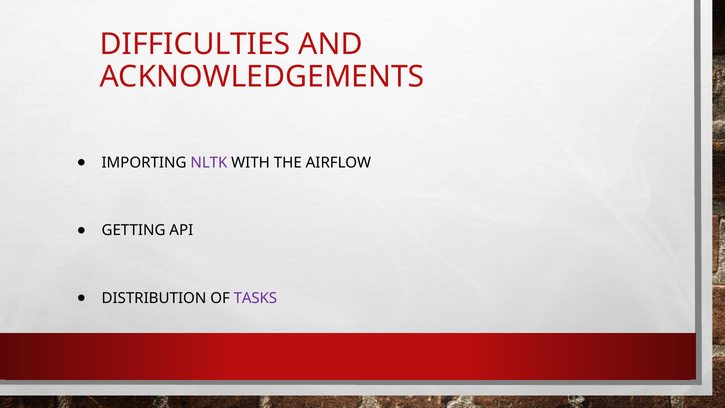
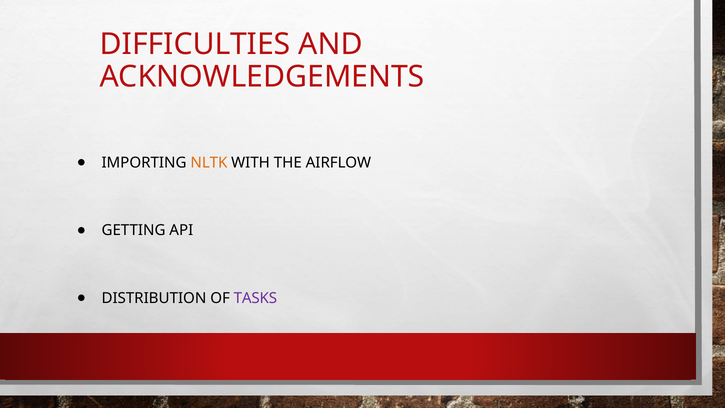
NLTK colour: purple -> orange (209, 163)
